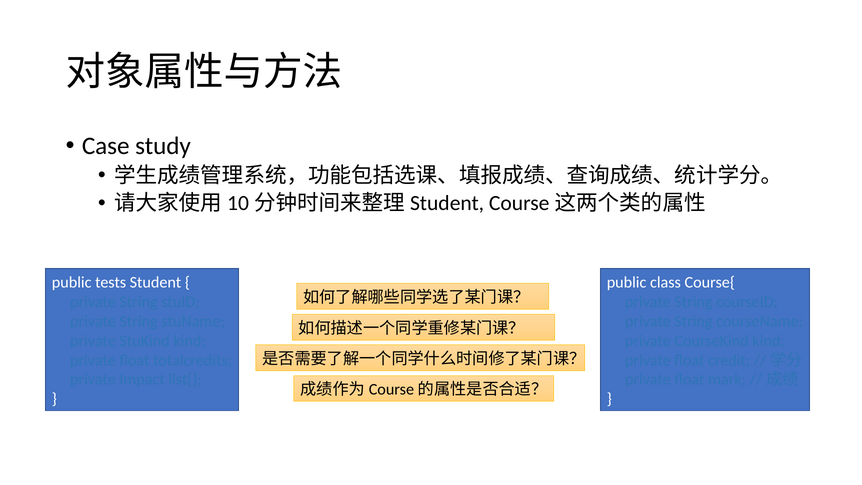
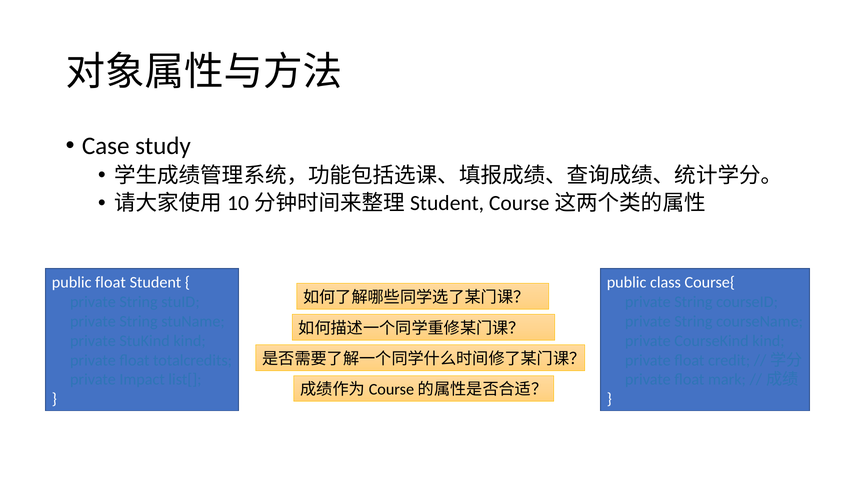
public tests: tests -> float (111, 283)
